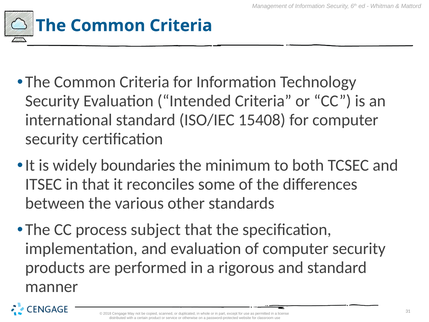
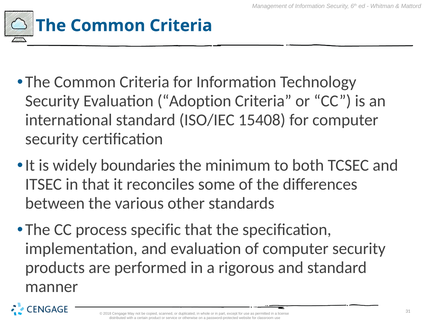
Intended: Intended -> Adoption (194, 101)
subject: subject -> specific (156, 229)
